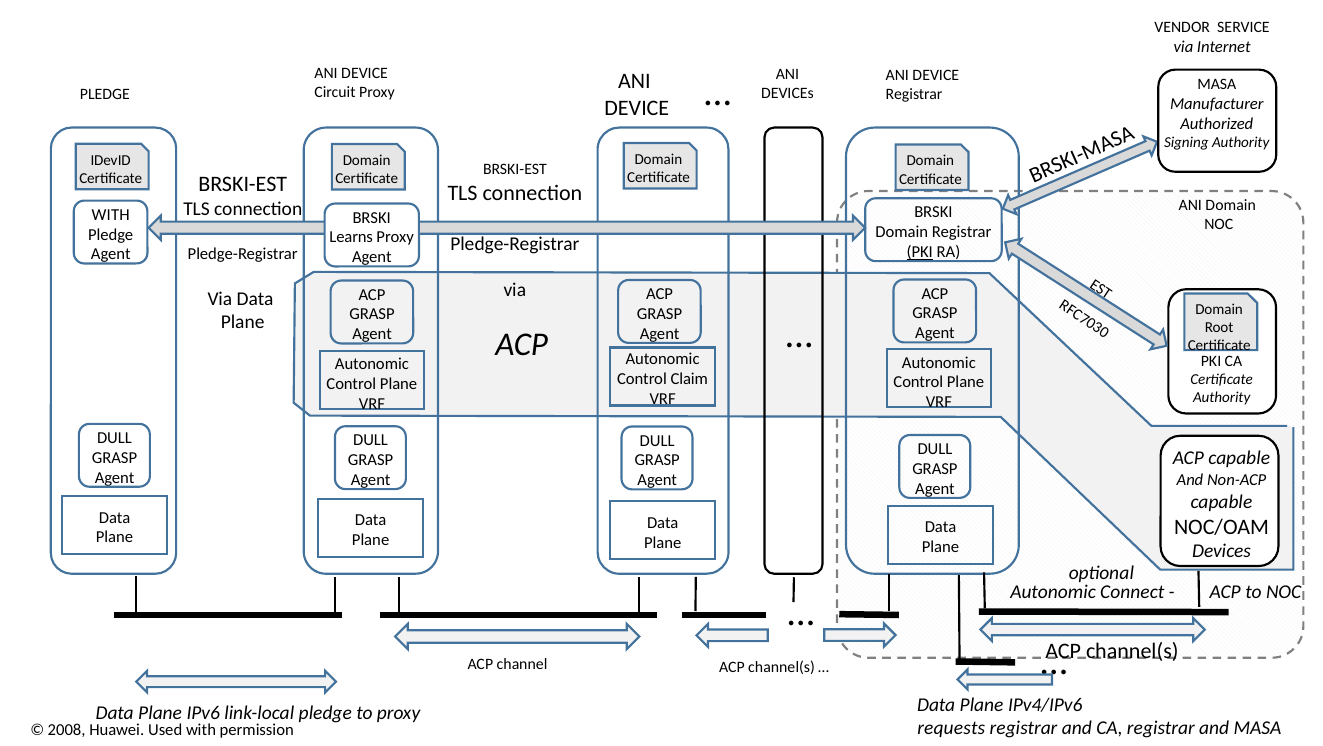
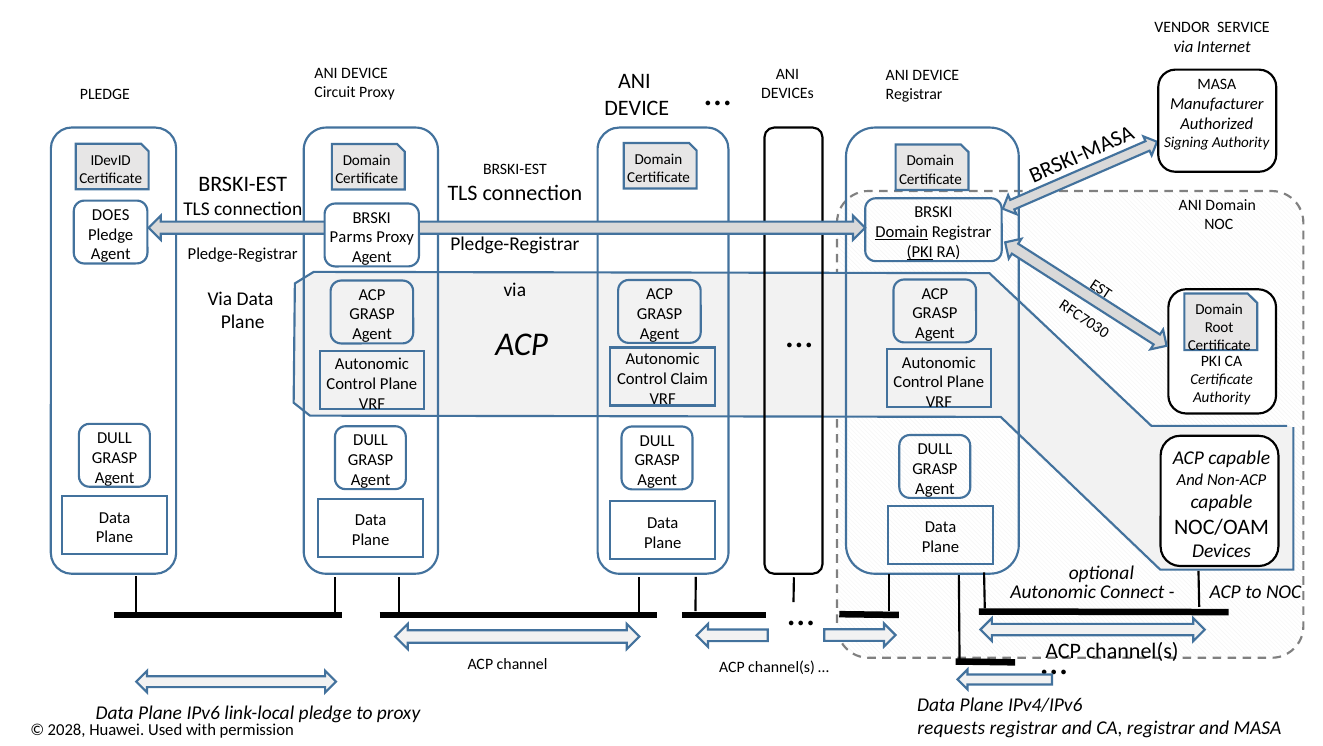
WITH: WITH -> DOES (111, 214)
Domain underline: none -> present (902, 232)
Learns: Learns -> Parms (351, 237)
2008: 2008 -> 2028 (67, 730)
